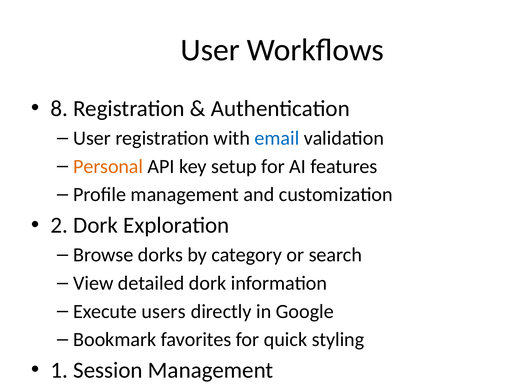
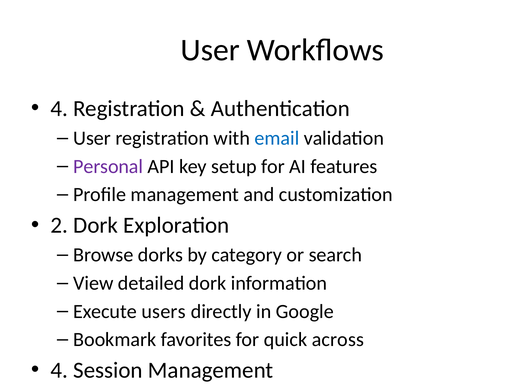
8: 8 -> 4 (59, 109)
Personal colour: orange -> purple (108, 167)
styling: styling -> across (338, 340)
1: 1 -> 4 (59, 371)
